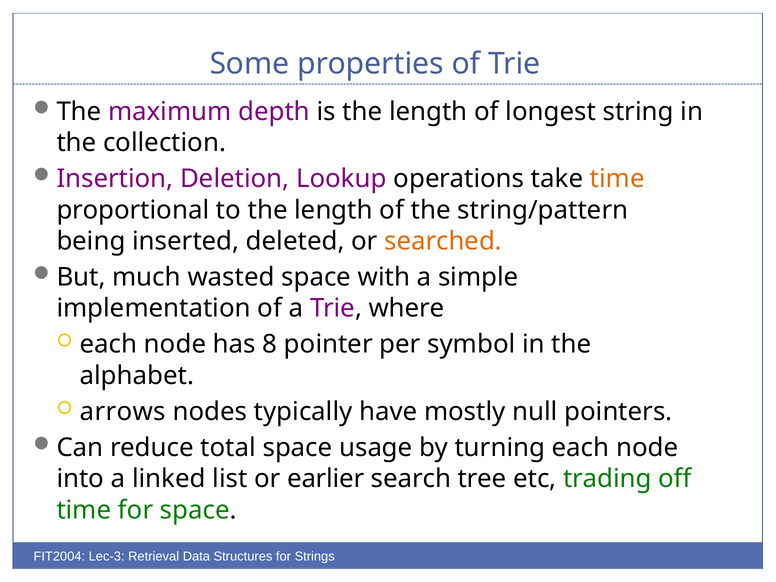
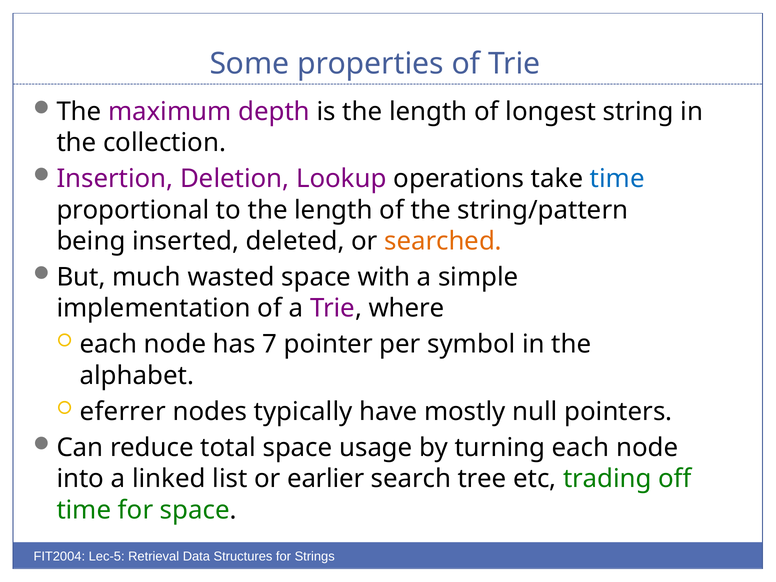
time colour: orange -> blue (617, 179)
8: 8 -> 7 (270, 344)
arrows: arrows -> eferrer (123, 412)
Lec-3: Lec-3 -> Lec-5 (107, 557)
